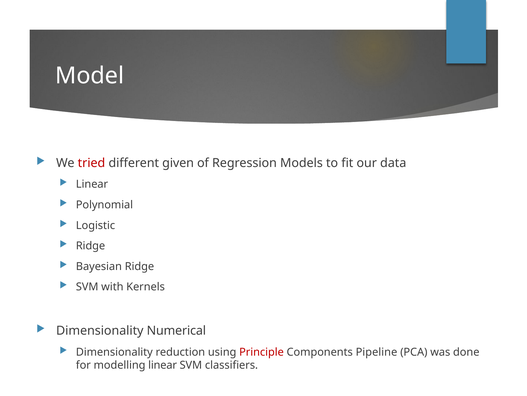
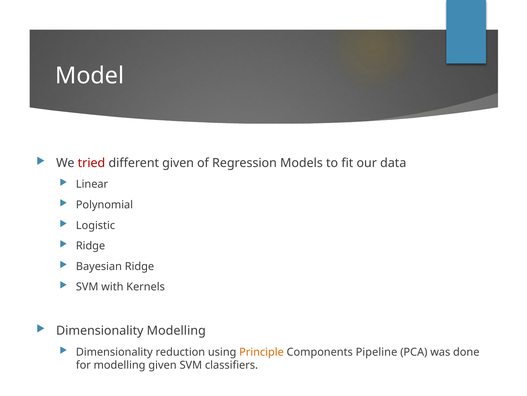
Dimensionality Numerical: Numerical -> Modelling (176, 330)
Principle colour: red -> orange (261, 352)
modelling linear: linear -> given (163, 365)
